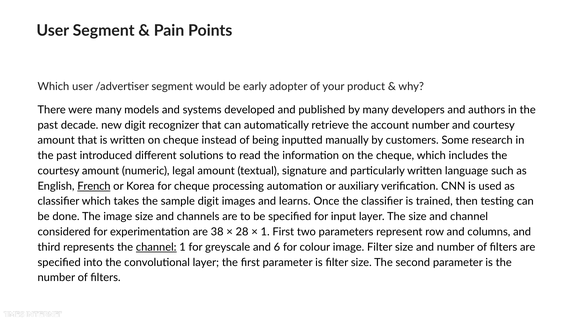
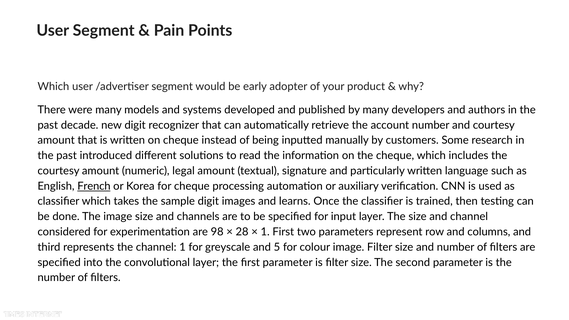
38: 38 -> 98 (217, 232)
channel underline: present -> none (156, 247)
6: 6 -> 5 (277, 247)
